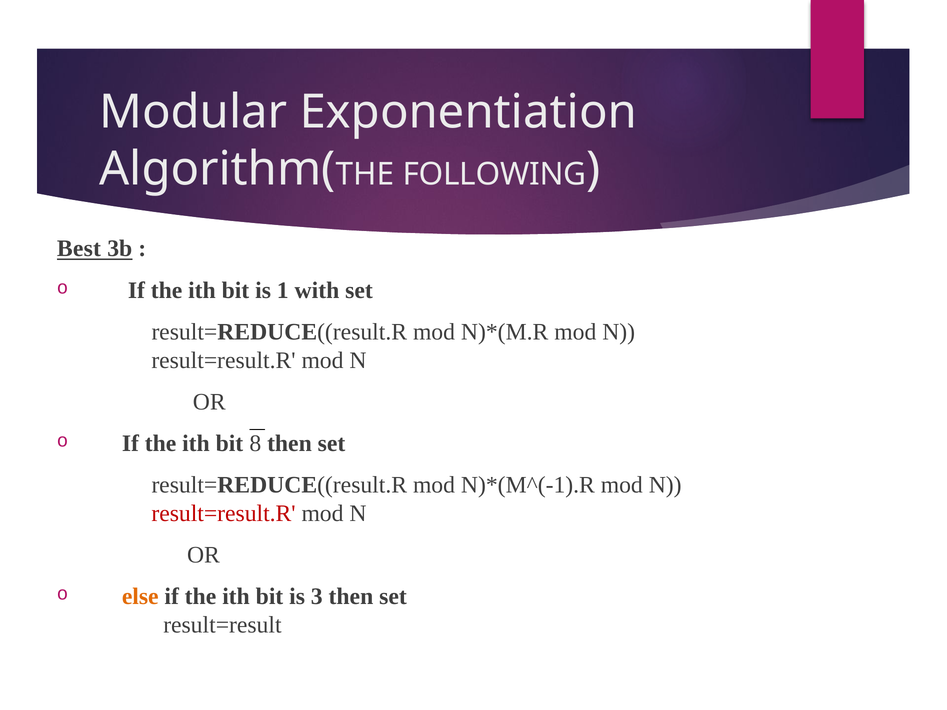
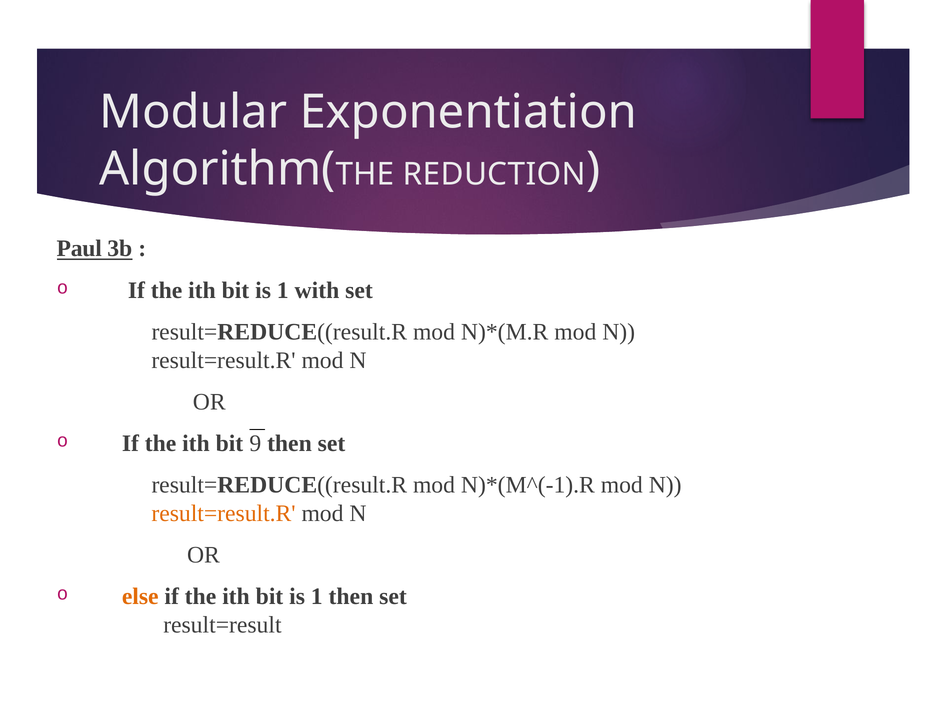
FOLLOWING: FOLLOWING -> REDUCTION (494, 174)
Best: Best -> Paul (79, 249)
8: 8 -> 9 (255, 443)
result=result.R colour: red -> orange (224, 513)
3: 3 -> 1 (317, 597)
